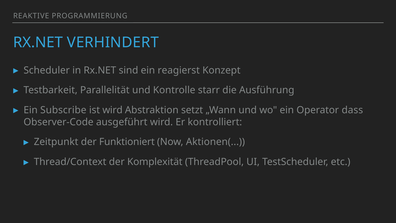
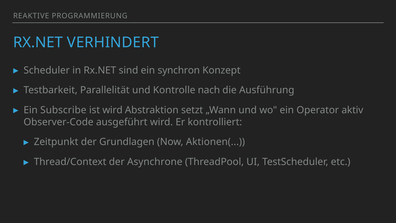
reagierst: reagierst -> synchron (179, 70)
starr: starr -> nach (209, 90)
dass: dass -> aktiv (352, 110)
Funktioniert: Funktioniert -> Grundlagen (127, 142)
Komplexität: Komplexität -> Asynchrone (155, 162)
